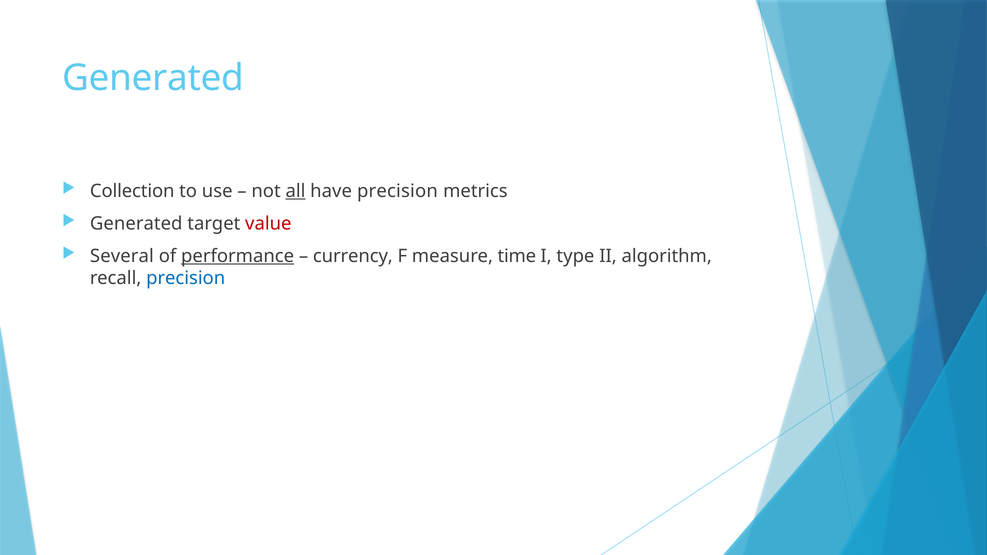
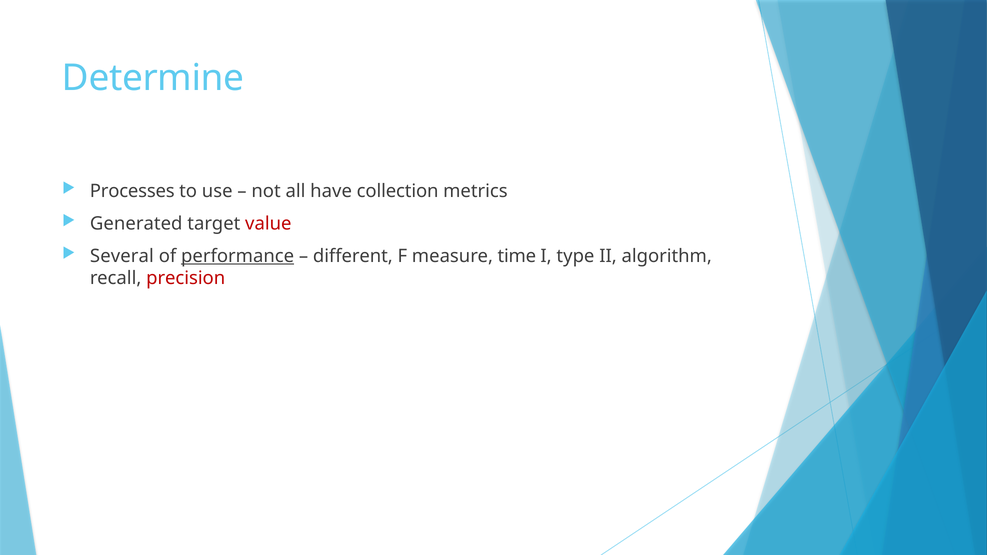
Generated: Generated -> Determine (153, 78)
Collection: Collection -> Processes (132, 191)
all underline: present -> none (296, 191)
have precision: precision -> collection (398, 191)
currency: currency -> different (353, 256)
precision colour: blue -> red (186, 278)
